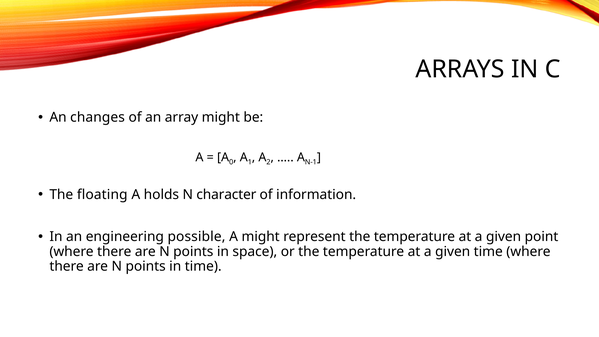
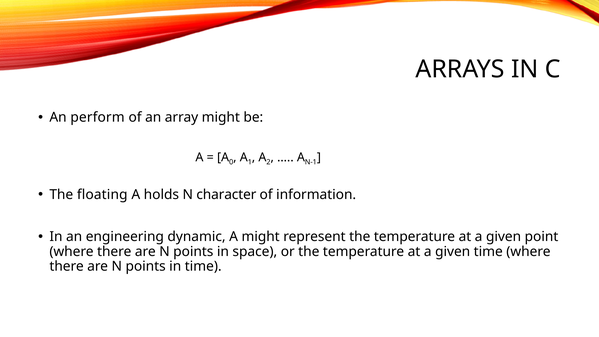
changes: changes -> perform (98, 117)
possible: possible -> dynamic (197, 237)
